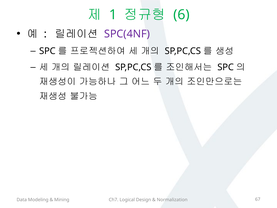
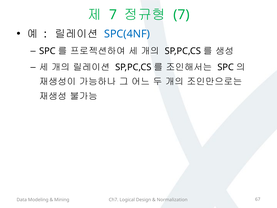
1: 1 -> 7 (113, 15)
6: 6 -> 7 (181, 15)
SPC(4NF colour: purple -> blue (127, 34)
